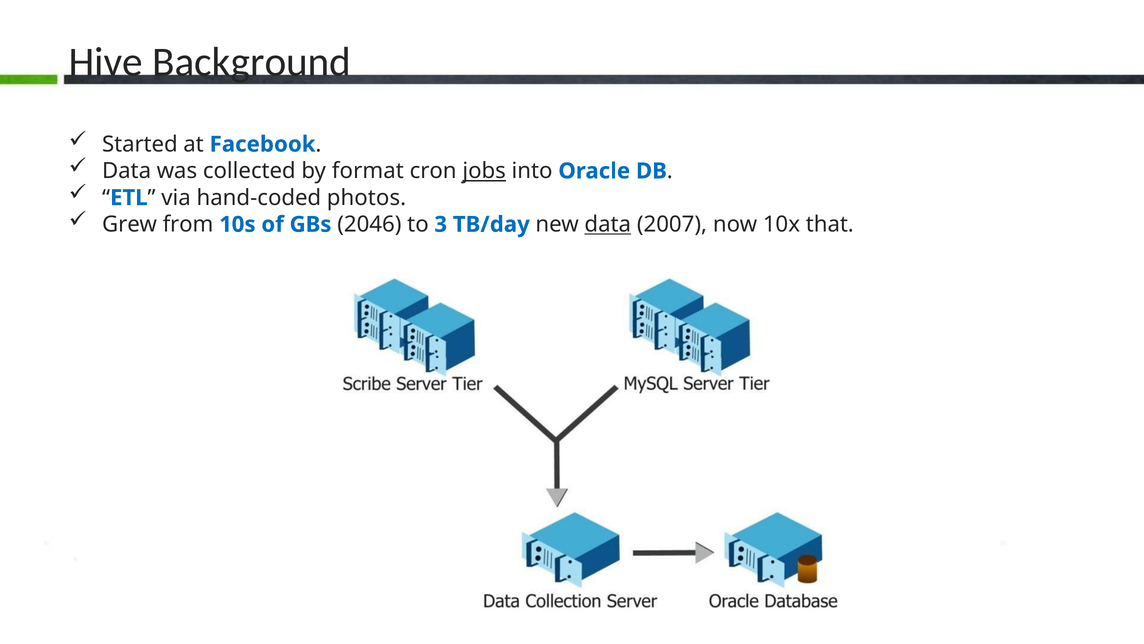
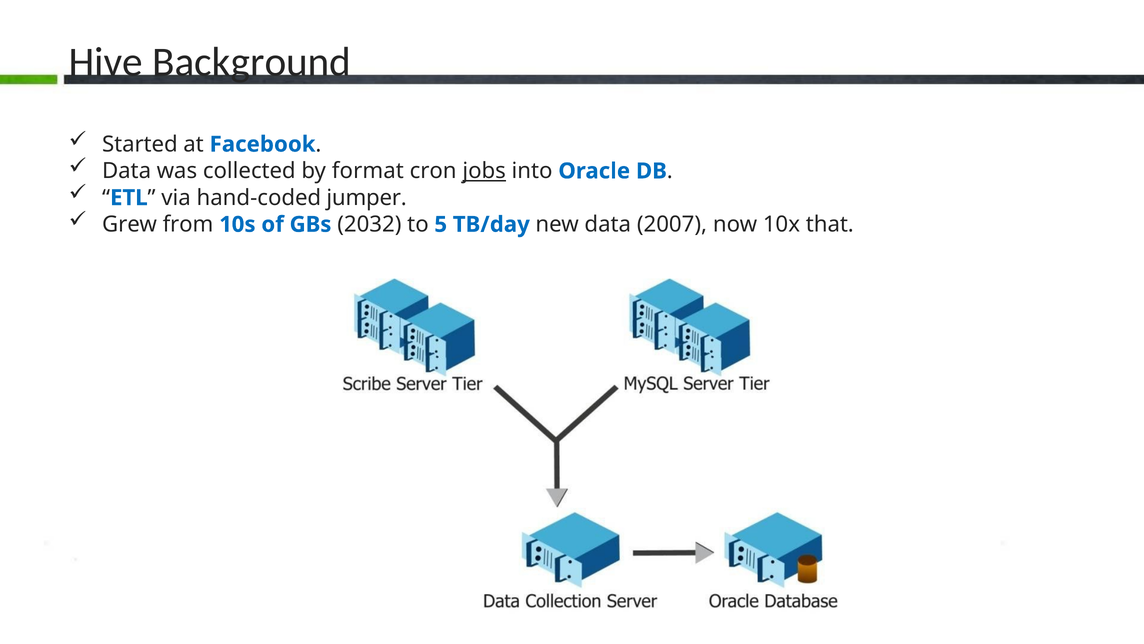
photos: photos -> jumper (367, 198)
2046: 2046 -> 2032 (369, 224)
3: 3 -> 5 (441, 224)
data underline: present -> none (608, 224)
